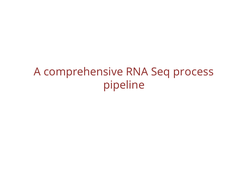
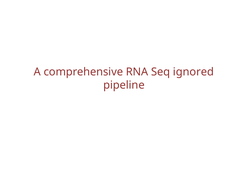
process: process -> ignored (193, 72)
